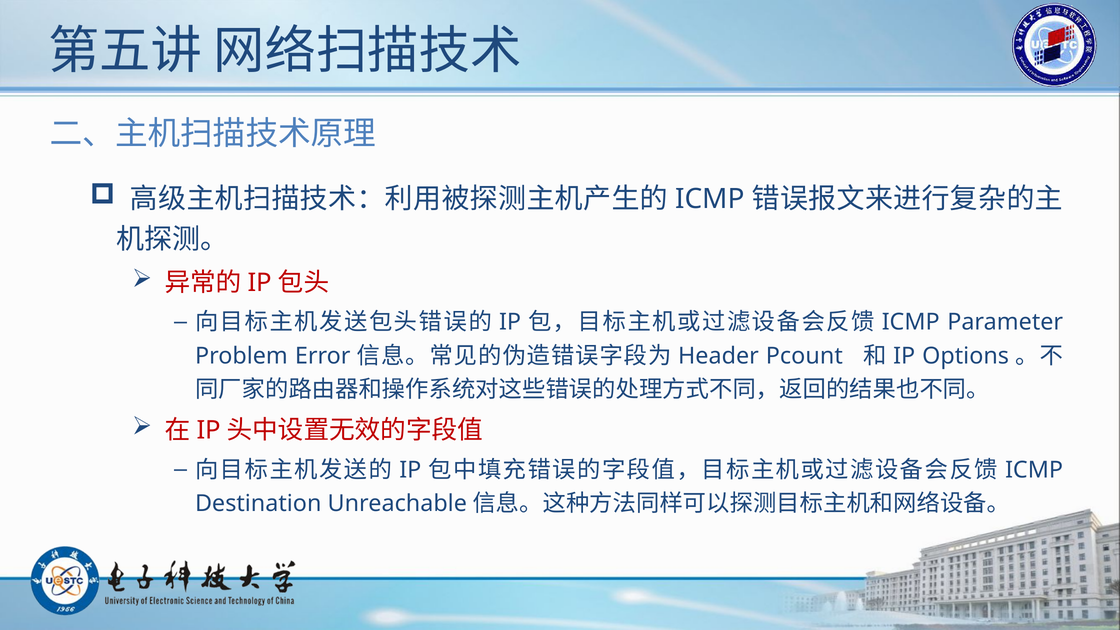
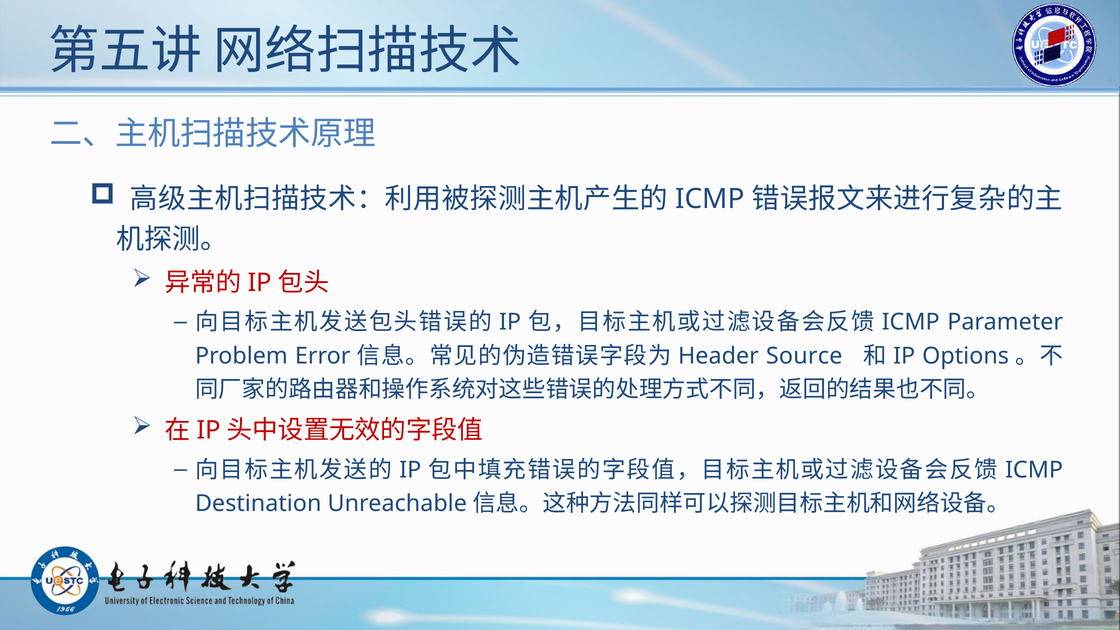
Pcount: Pcount -> Source (804, 356)
